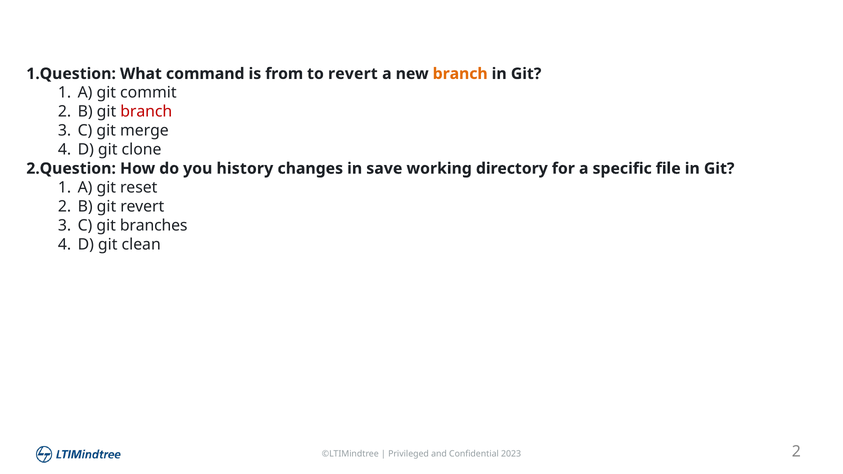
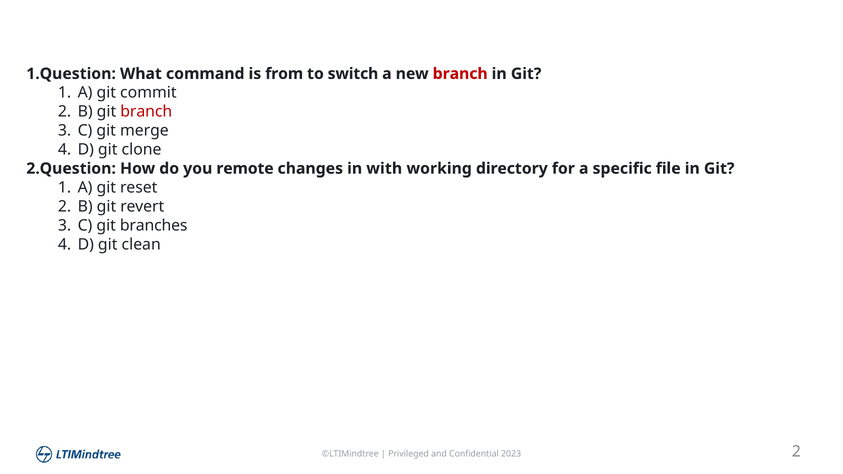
to revert: revert -> switch (353, 74)
branch colour: orange -> red (460, 74)
history: history -> remote (245, 169)
save: save -> with (384, 169)
